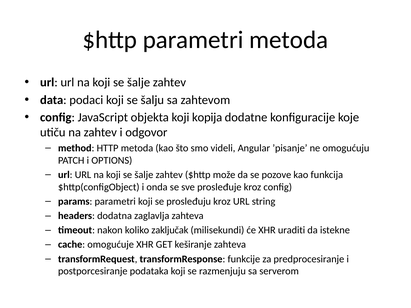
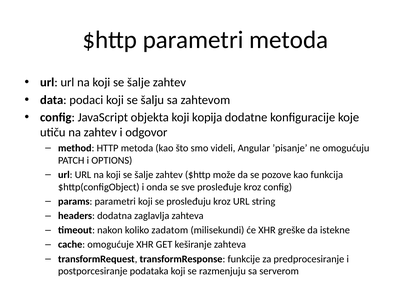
zaključak: zaključak -> zadatom (170, 230)
uraditi: uraditi -> greške (292, 230)
